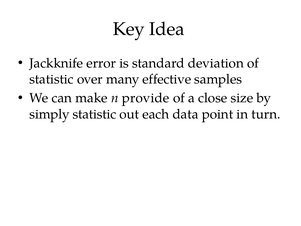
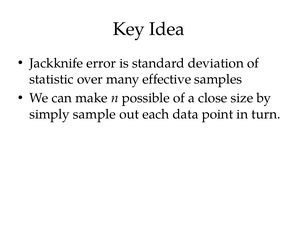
provide: provide -> possible (146, 98)
simply statistic: statistic -> sample (94, 114)
